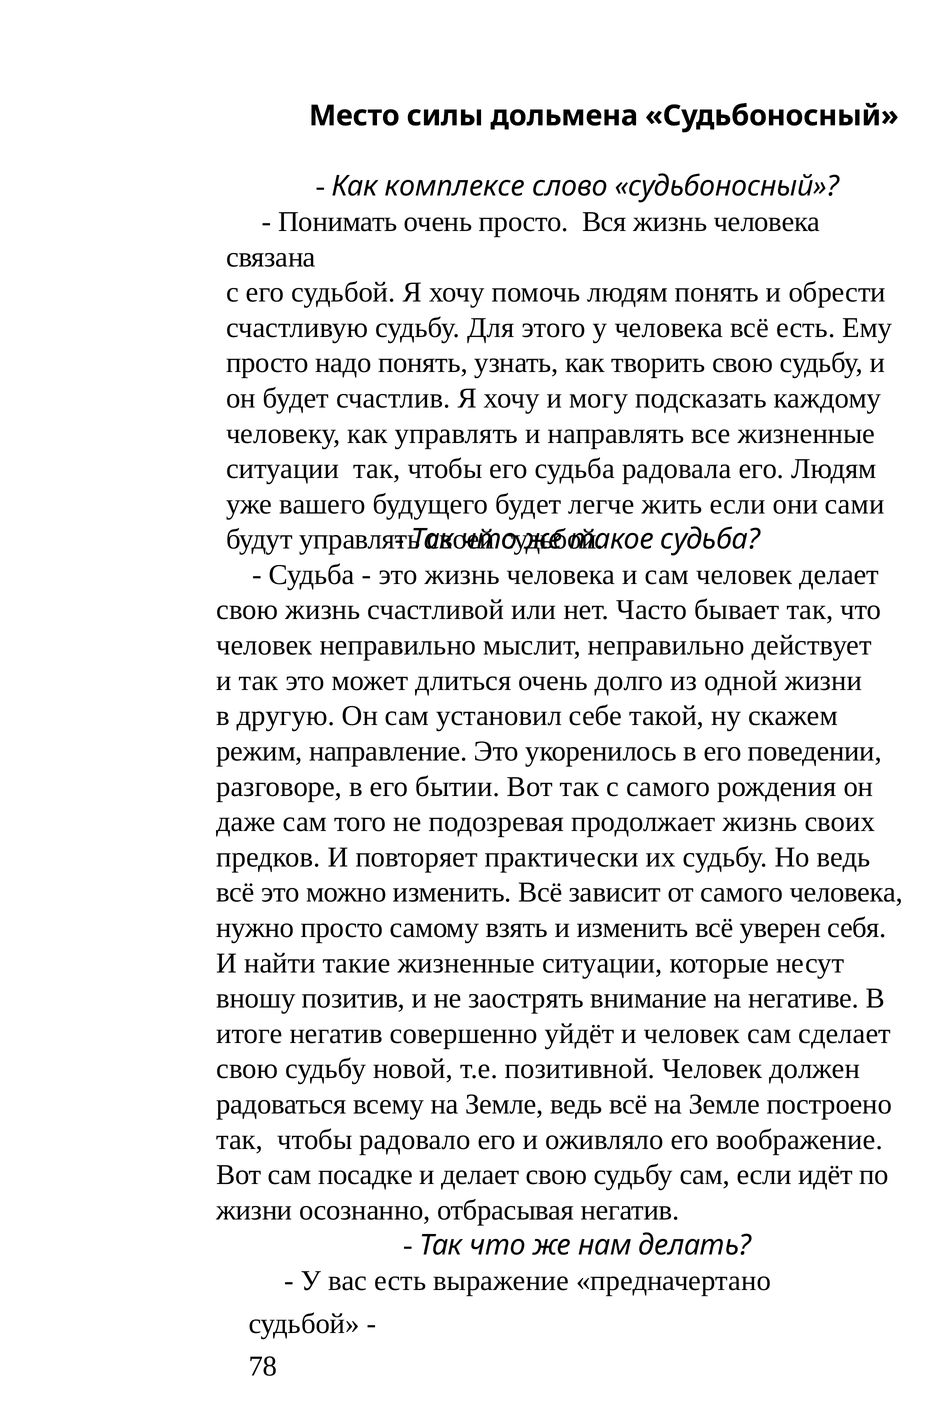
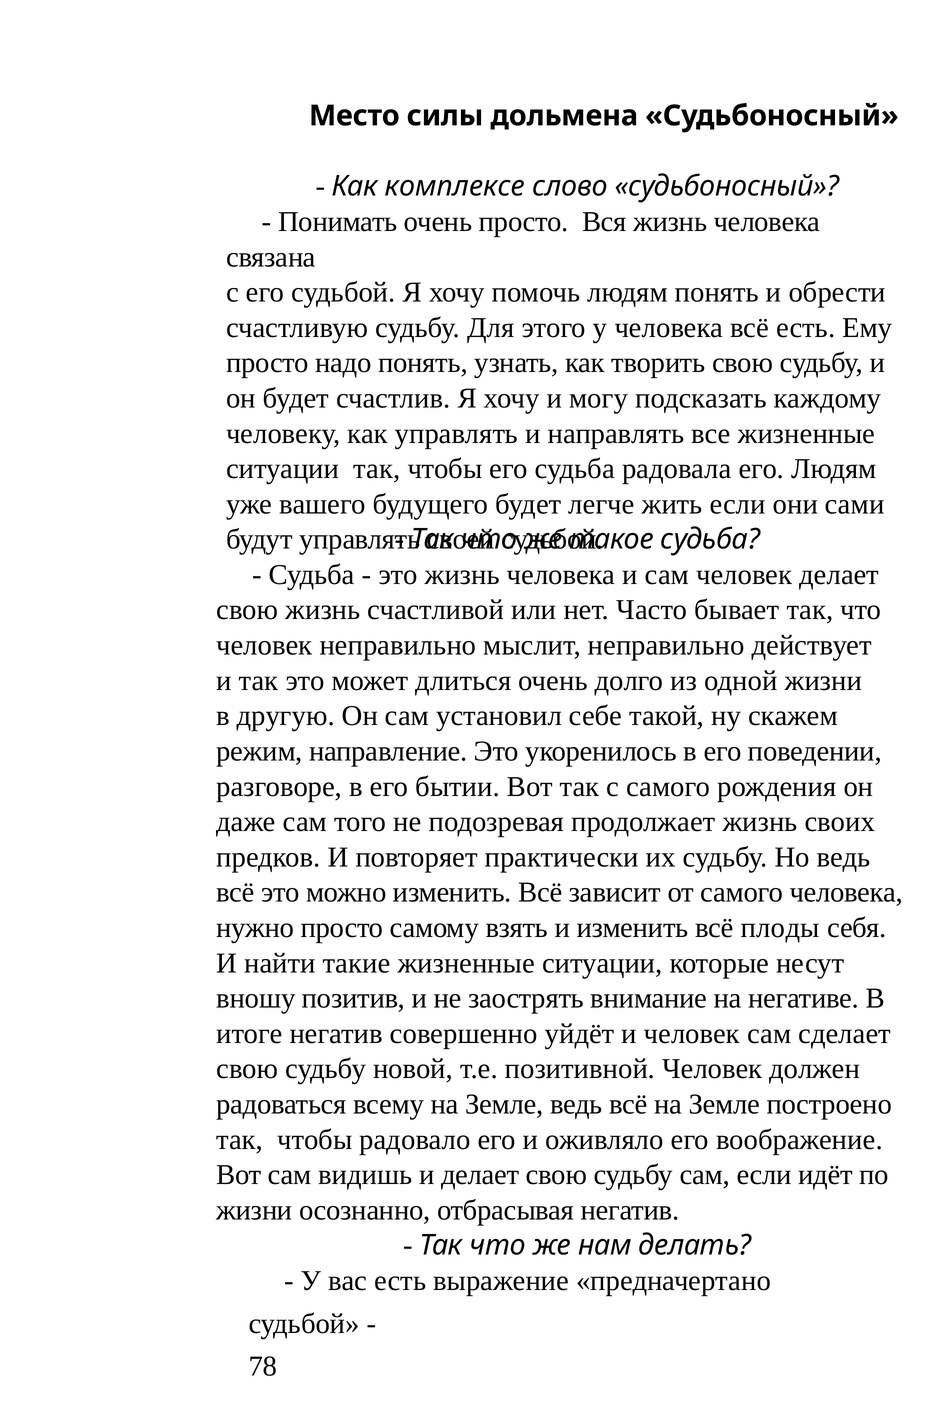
уверен: уверен -> плоды (780, 928)
посадке: посадке -> видишь (365, 1175)
